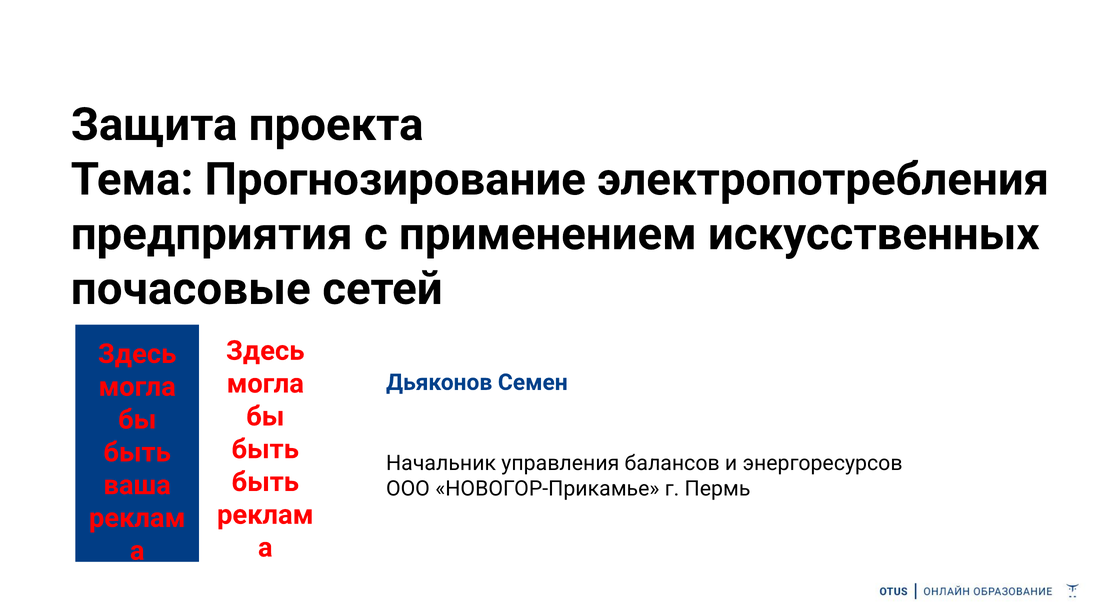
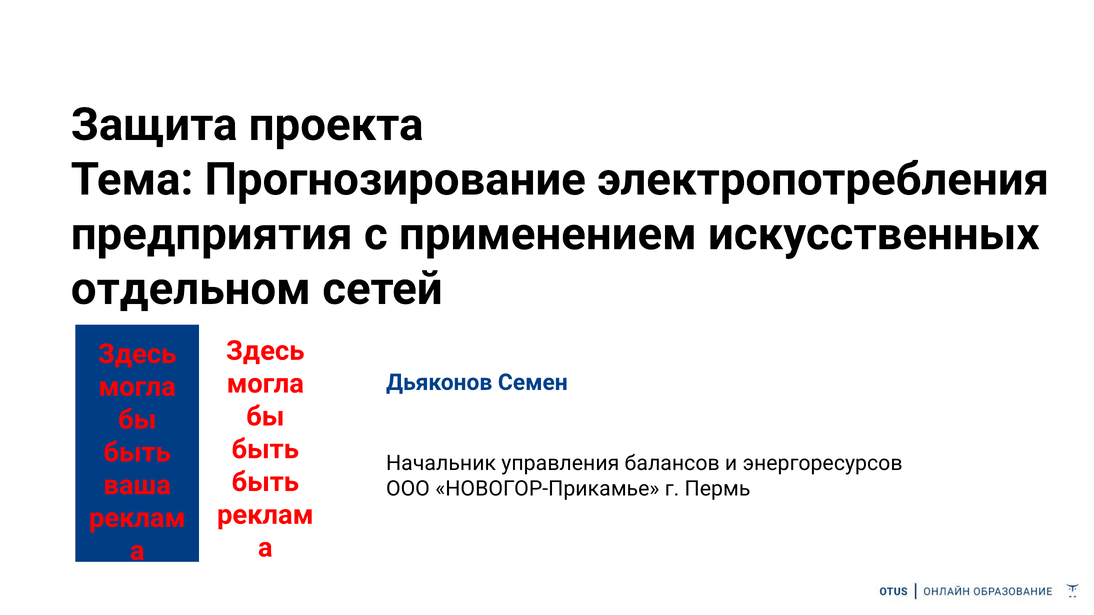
почасовые: почасовые -> отдельном (191, 289)
